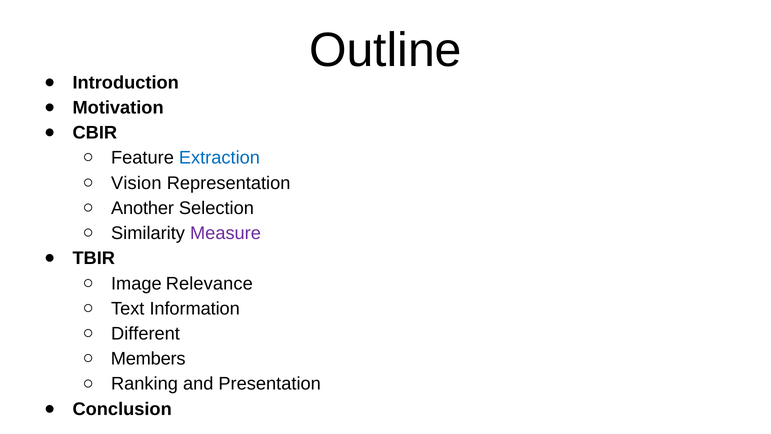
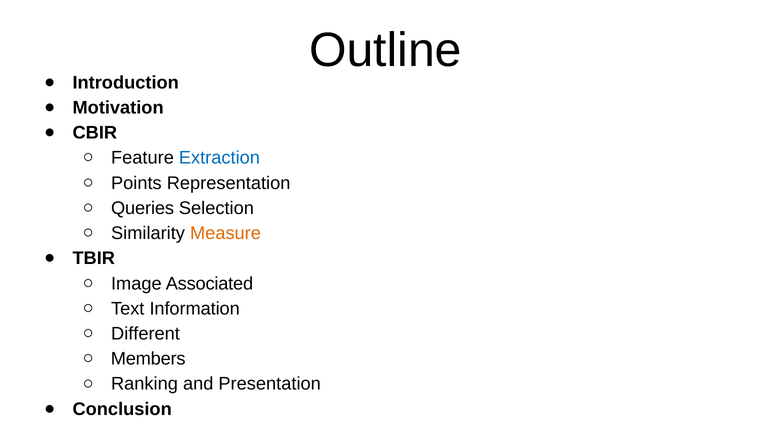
Vision: Vision -> Points (136, 183)
Another: Another -> Queries (143, 208)
Measure colour: purple -> orange (226, 233)
Relevance: Relevance -> Associated (209, 283)
